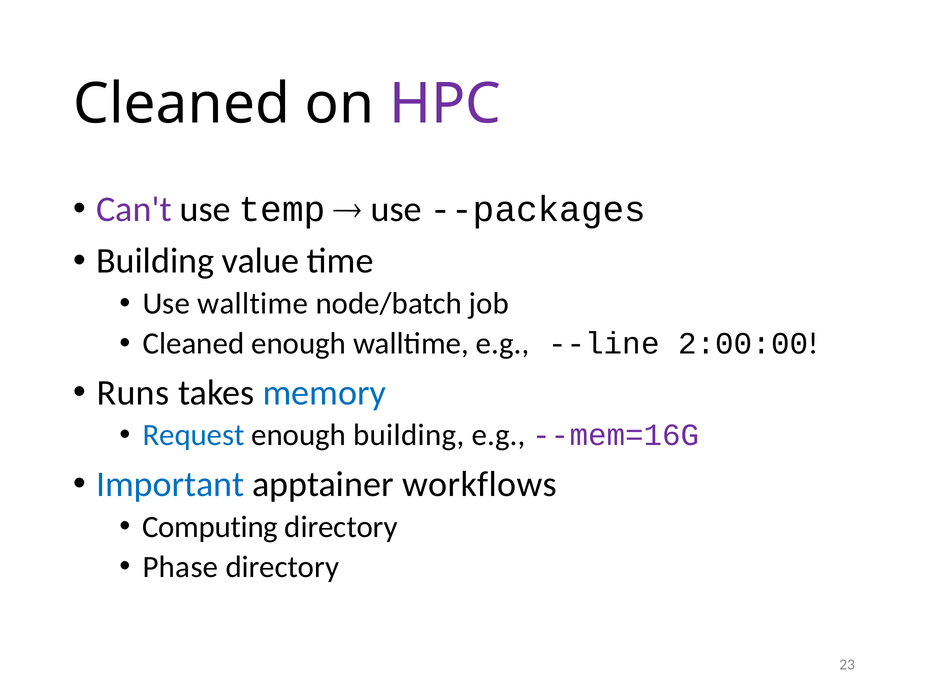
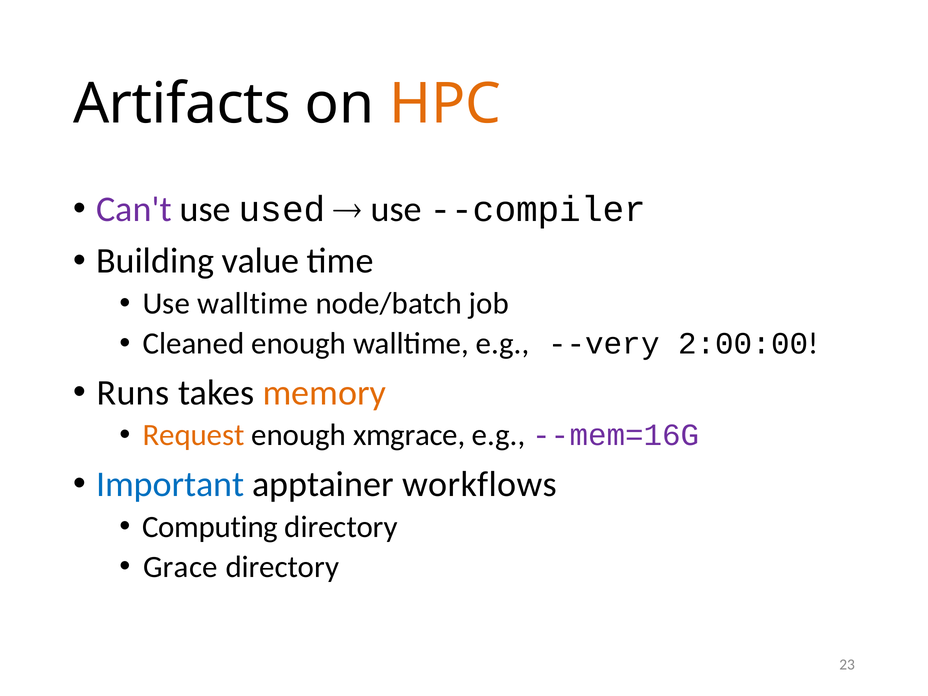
Cleaned: Cleaned -> Artifacts (182, 104)
HPC colour: purple -> orange (445, 104)
temp: temp -> used (282, 209)
--packages: --packages -> --compiler (538, 209)
--line: --line -> --very (604, 344)
memory colour: blue -> orange (324, 393)
Request colour: blue -> orange (194, 435)
enough building: building -> xmgrace (409, 435)
Phase: Phase -> Grace (180, 567)
